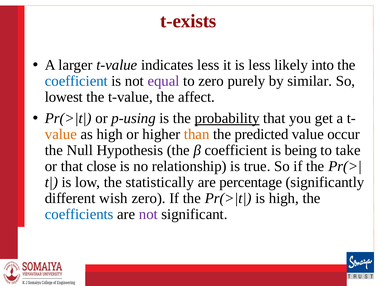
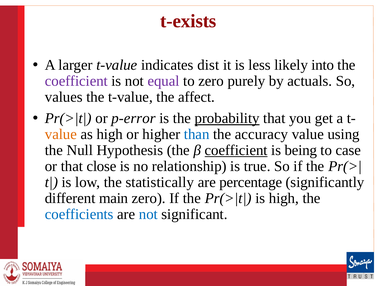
indicates less: less -> dist (208, 65)
coefficient colour: blue -> purple (76, 81)
similar: similar -> actuals (310, 81)
lowest: lowest -> values (64, 97)
p-using: p-using -> p-error (134, 118)
than colour: orange -> blue (197, 134)
predicted: predicted -> accuracy (261, 134)
occur: occur -> using (344, 134)
coefficient underline: none -> present (236, 150)
take: take -> case (348, 150)
wish: wish -> main (114, 198)
not colour: purple -> blue (148, 214)
